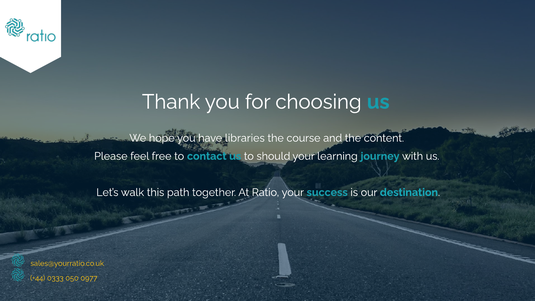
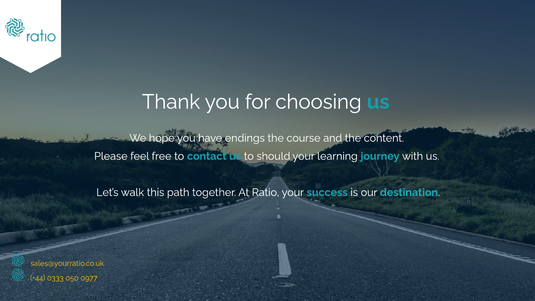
libraries: libraries -> endings (245, 138)
